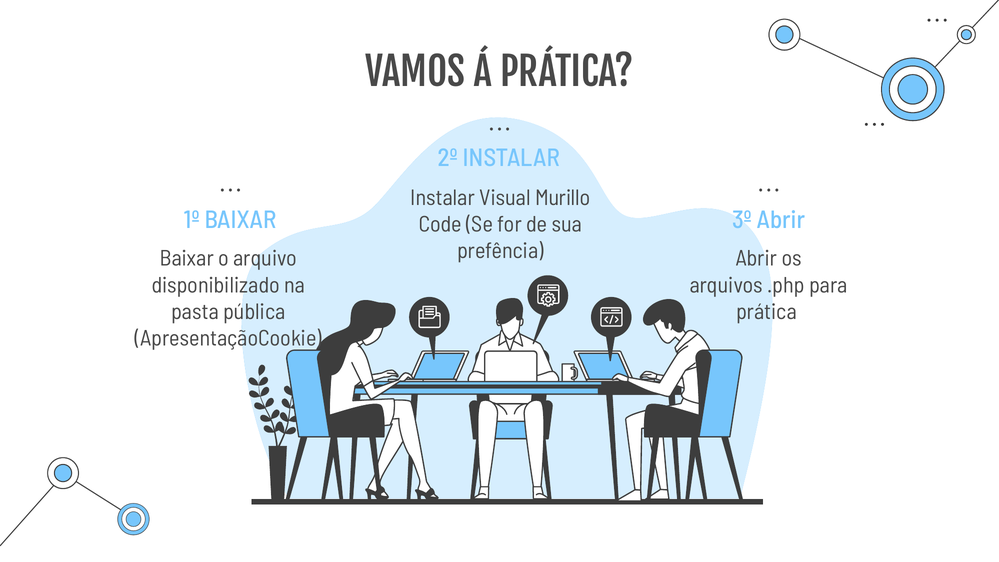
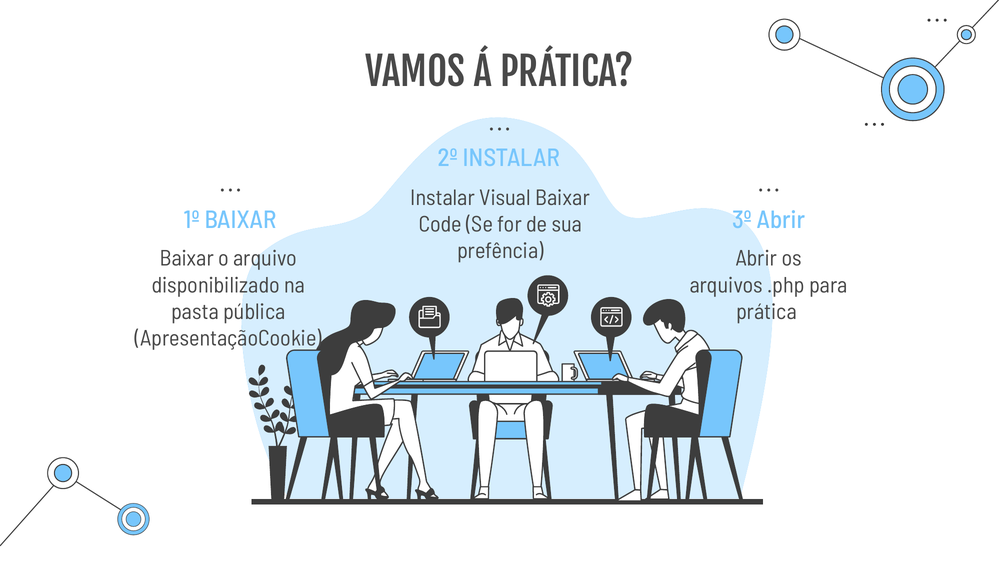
Visual Murillo: Murillo -> Baixar (563, 198)
